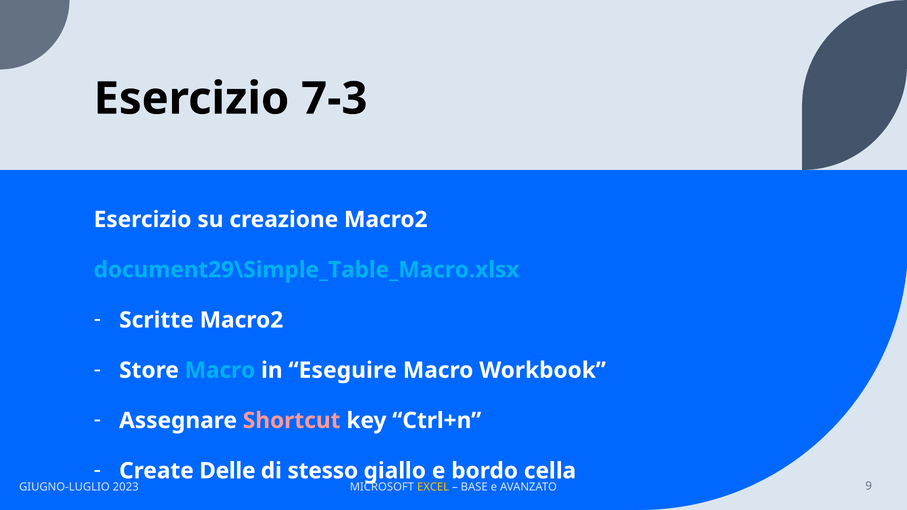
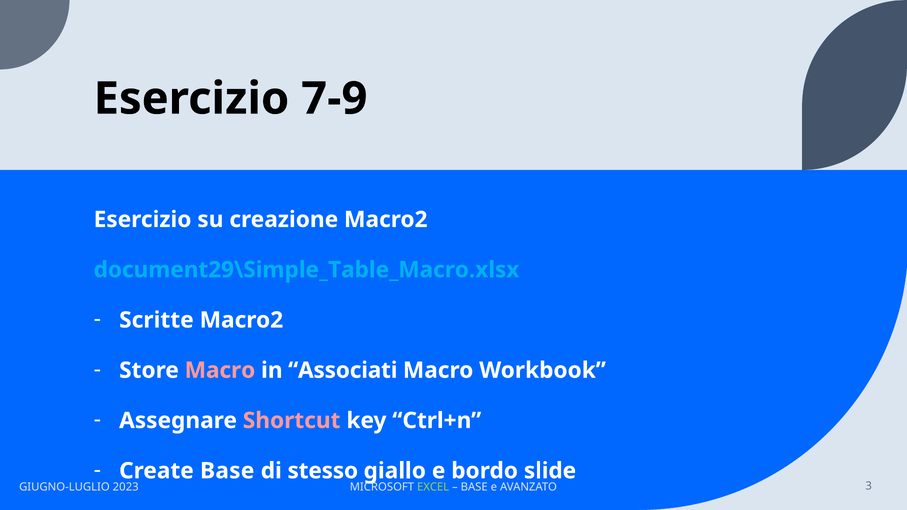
7-3: 7-3 -> 7-9 (334, 99)
Macro colour: light blue -> pink (220, 370)
Eseguire: Eseguire -> Associati (343, 370)
Delle: Delle -> Base (227, 471)
cella: cella -> slide (550, 471)
EXCEL colour: yellow -> light green (433, 487)
9: 9 -> 3 (869, 486)
